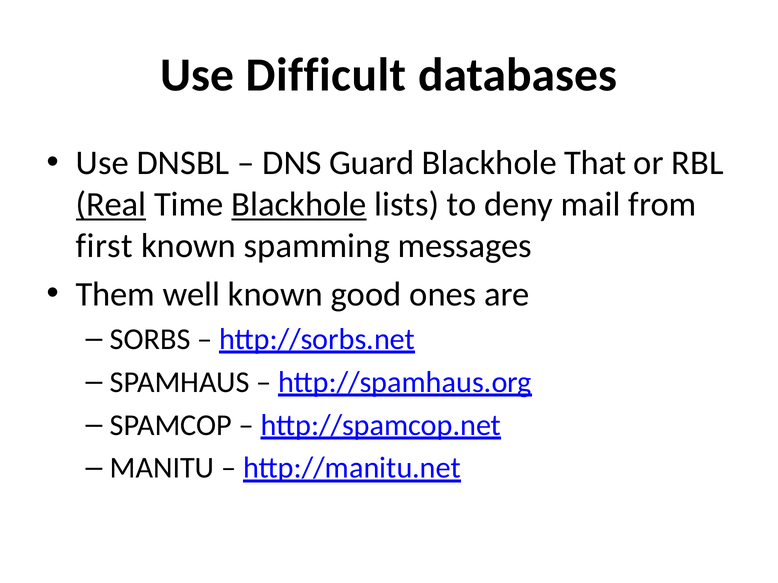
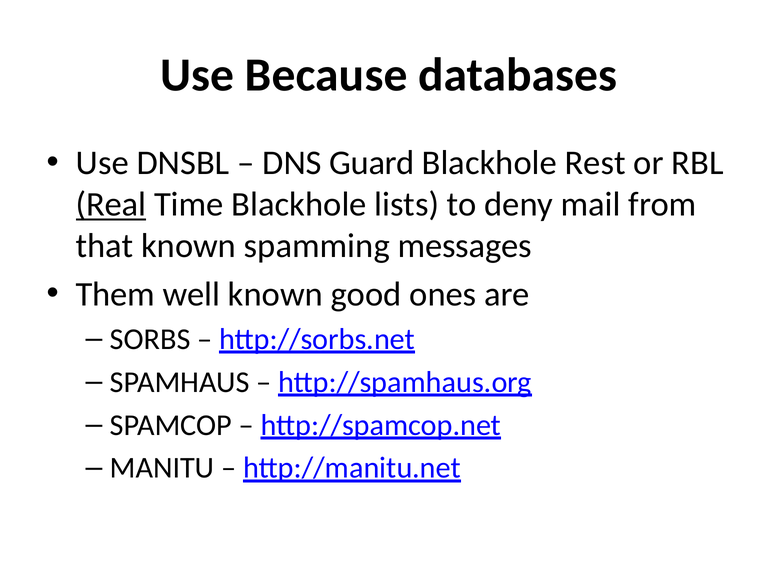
Difficult: Difficult -> Because (326, 75)
That: That -> Rest (595, 163)
Blackhole underline: present -> none (299, 205)
first: first -> that (105, 246)
